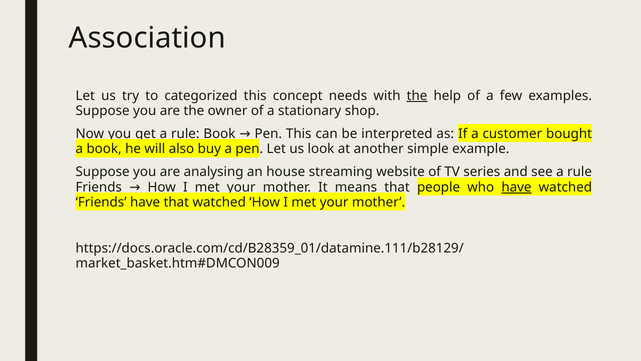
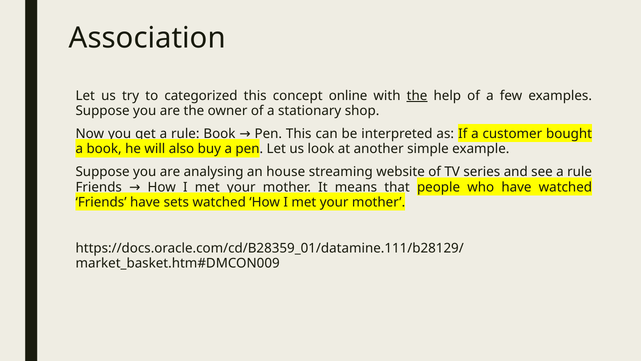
needs: needs -> online (348, 96)
have underline: present -> none (516, 187)
have that: that -> sets (176, 202)
